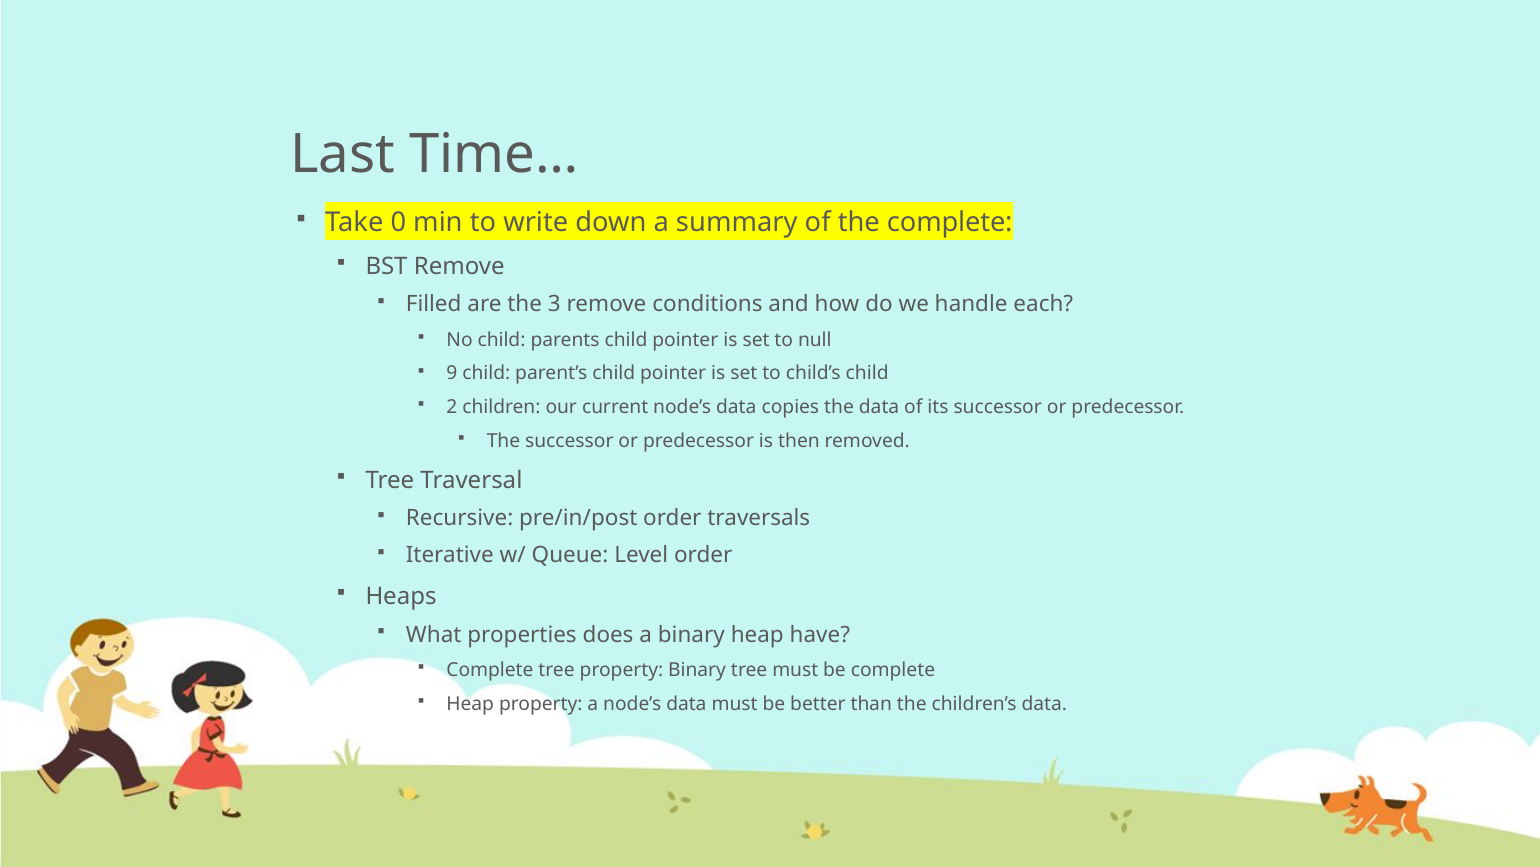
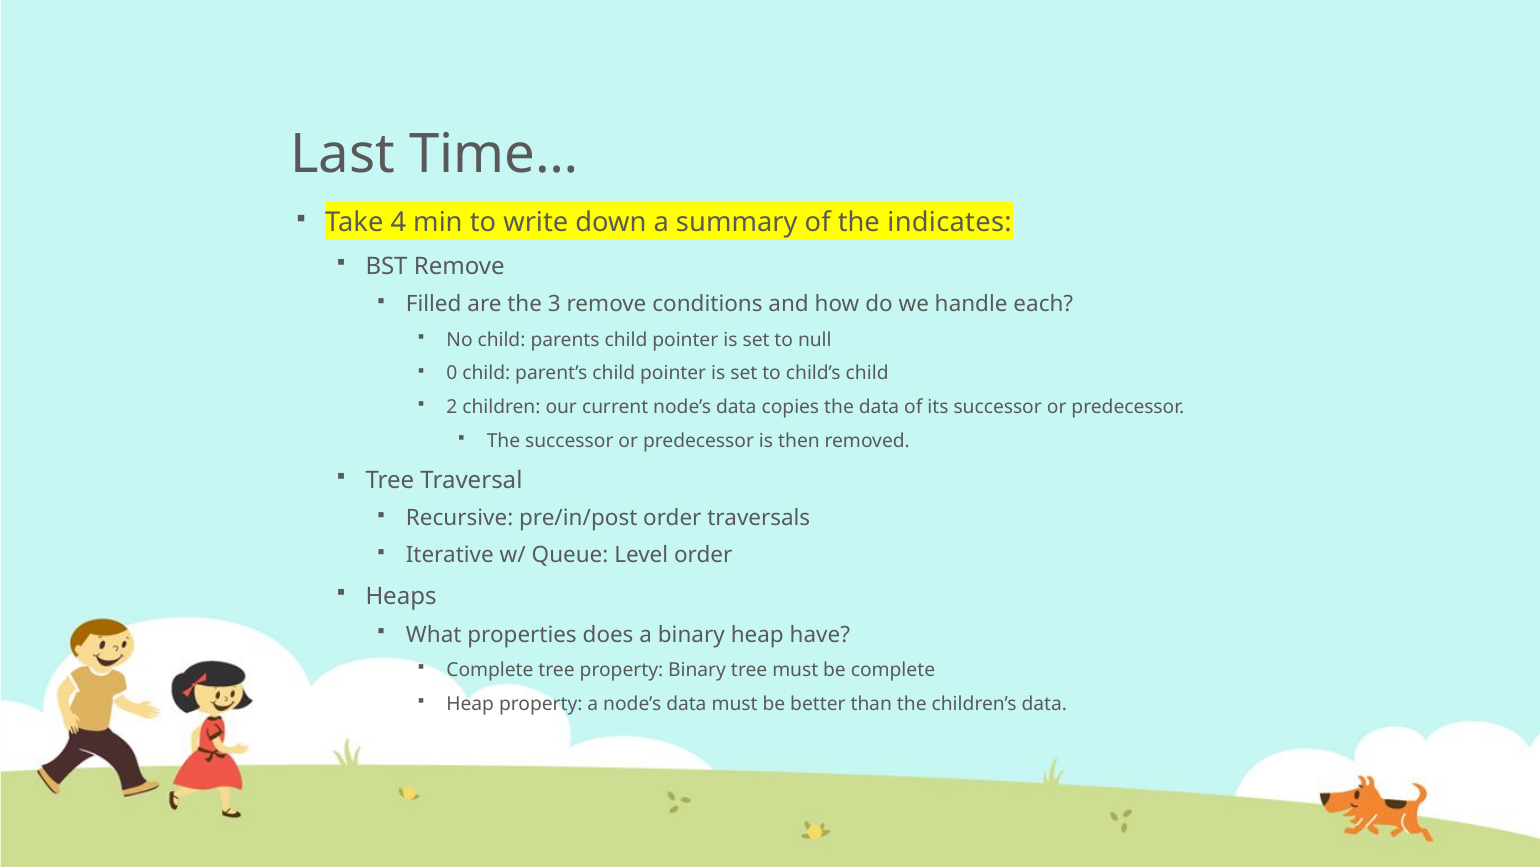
0: 0 -> 4 (398, 222)
the complete: complete -> indicates (950, 222)
9: 9 -> 0 (452, 373)
